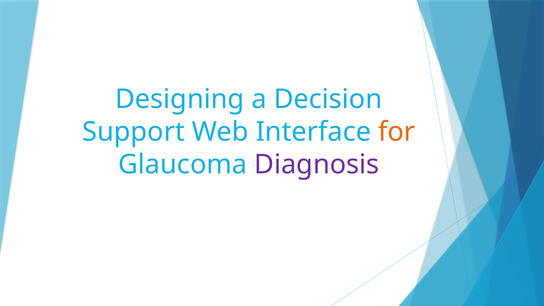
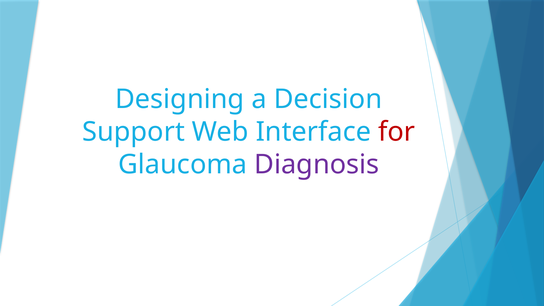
for colour: orange -> red (397, 132)
